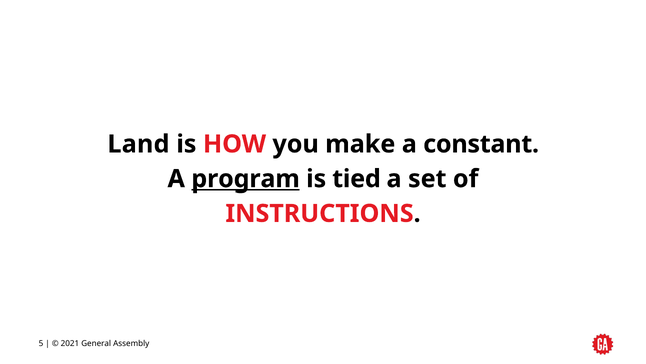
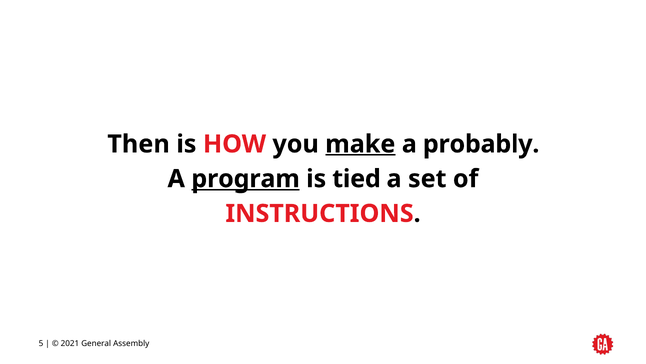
Land: Land -> Then (139, 144)
make underline: none -> present (360, 144)
constant: constant -> probably (481, 144)
